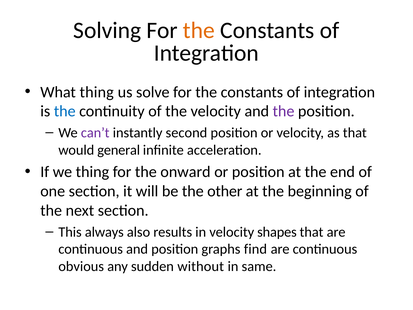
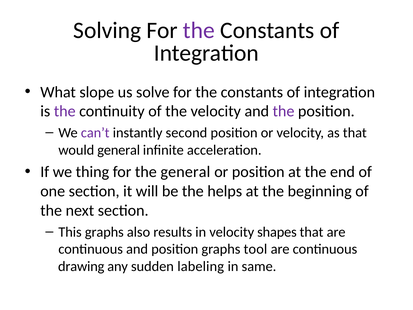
the colour: orange -> purple (199, 30)
What thing: thing -> slope (97, 92)
the colour: blue -> purple (65, 111)
the onward: onward -> general (185, 172)
other: other -> helps (225, 191)
This always: always -> graphs (104, 232)
find: find -> tool (255, 249)
obvious: obvious -> drawing (81, 266)
without: without -> labeling (201, 266)
